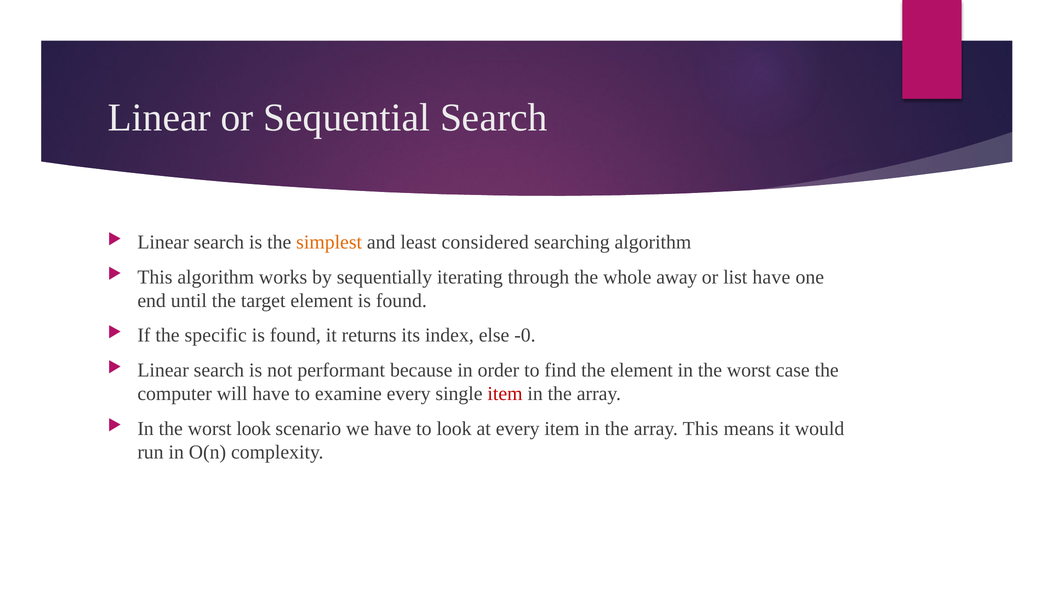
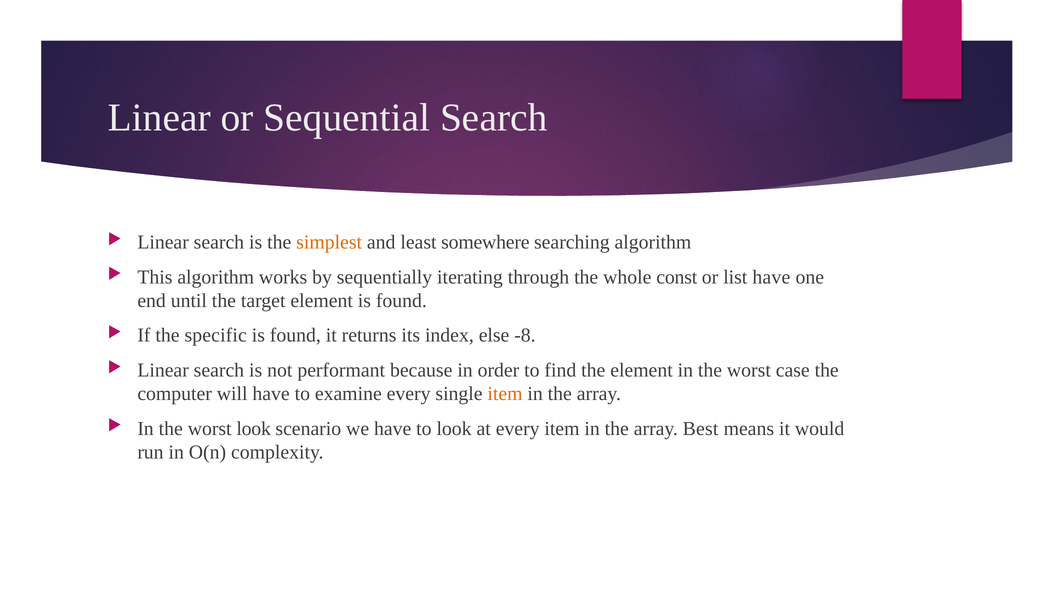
considered: considered -> somewhere (485, 242)
away: away -> const (677, 277)
-0: -0 -> -8 (525, 335)
item colour: red -> orange (505, 394)
array This: This -> Best (701, 428)
